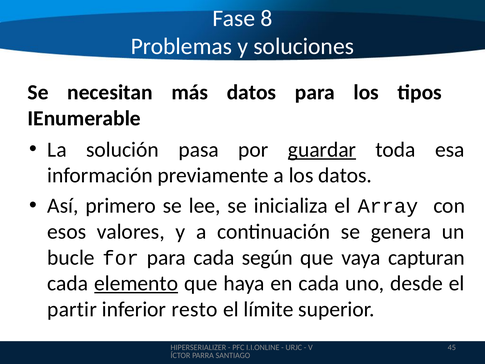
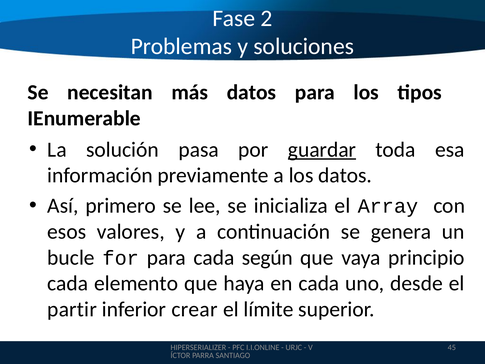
8: 8 -> 2 (266, 18)
capturan: capturan -> principio (426, 257)
elemento underline: present -> none (136, 283)
resto: resto -> crear (195, 309)
